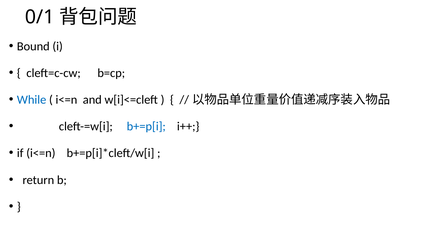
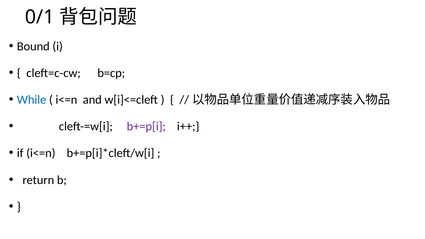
b+=p[i colour: blue -> purple (146, 127)
